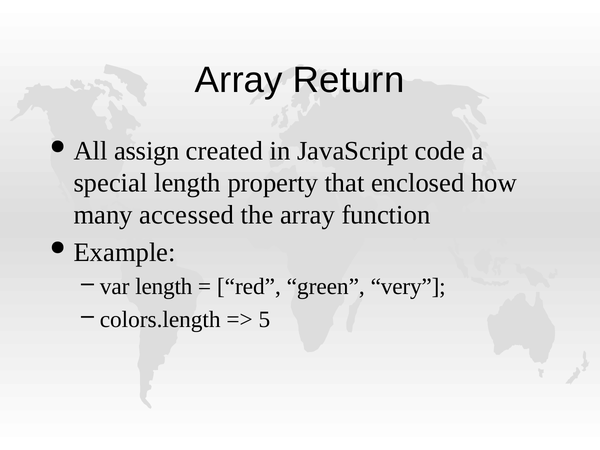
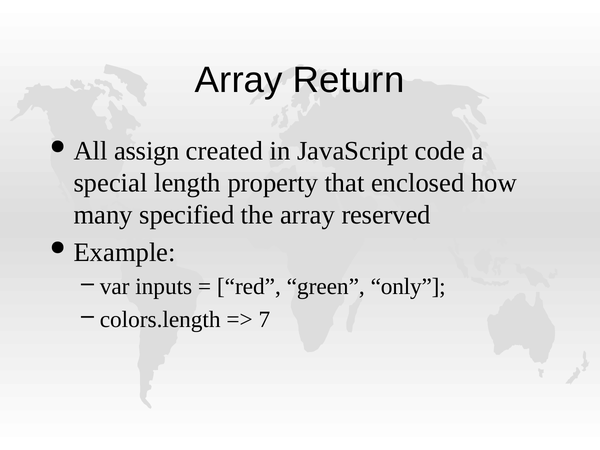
accessed: accessed -> specified (187, 215)
function: function -> reserved (386, 215)
var length: length -> inputs (164, 287)
very: very -> only (408, 287)
5: 5 -> 7 (264, 319)
